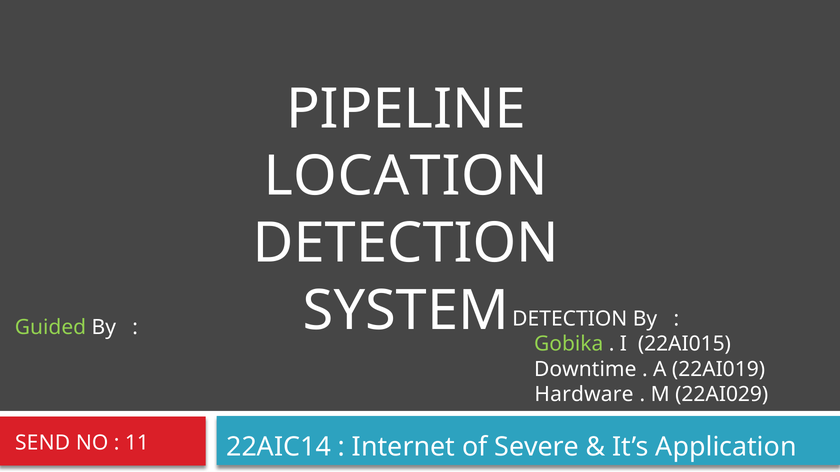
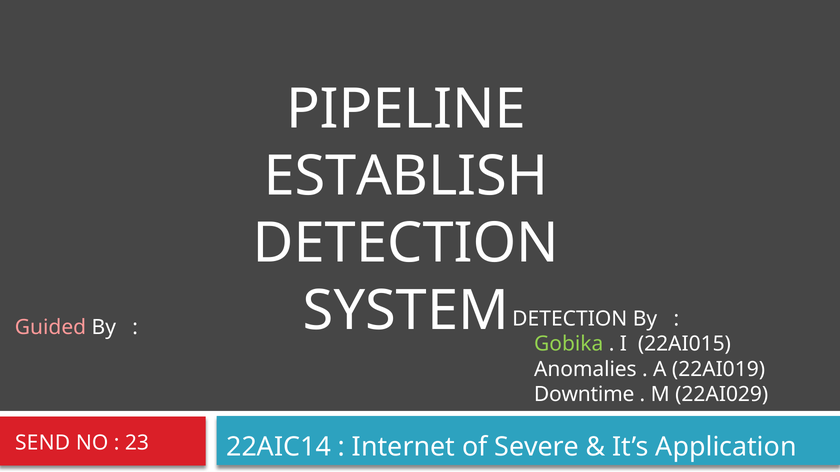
LOCATION: LOCATION -> ESTABLISH (406, 177)
Guided colour: light green -> pink (50, 328)
Downtime: Downtime -> Anomalies (585, 370)
Hardware: Hardware -> Downtime (584, 395)
11: 11 -> 23 (137, 443)
